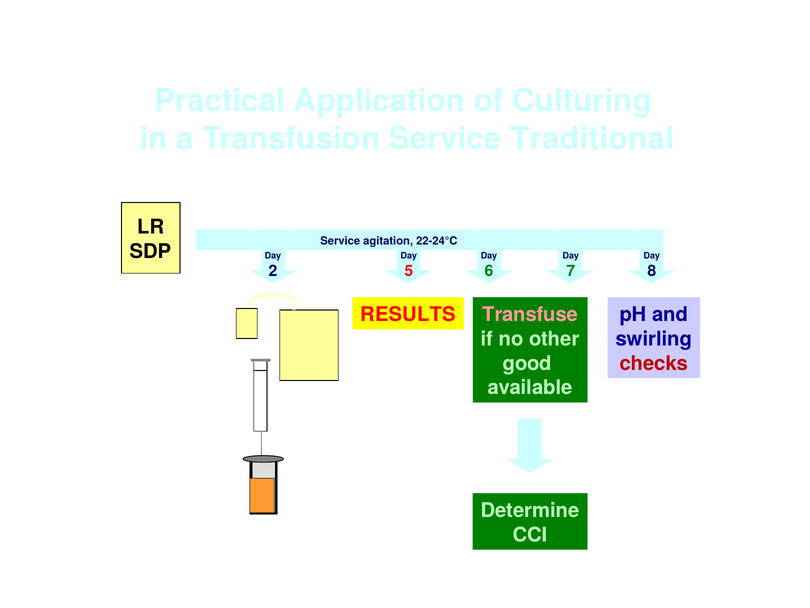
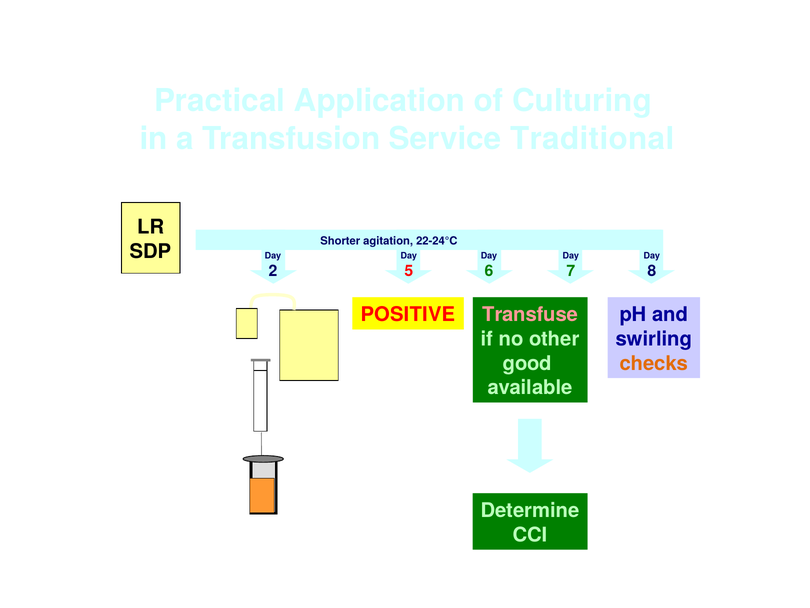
Service: Service -> Shorter (340, 241)
RESULTS: RESULTS -> POSITIVE (408, 315)
checks colour: red -> orange (654, 363)
